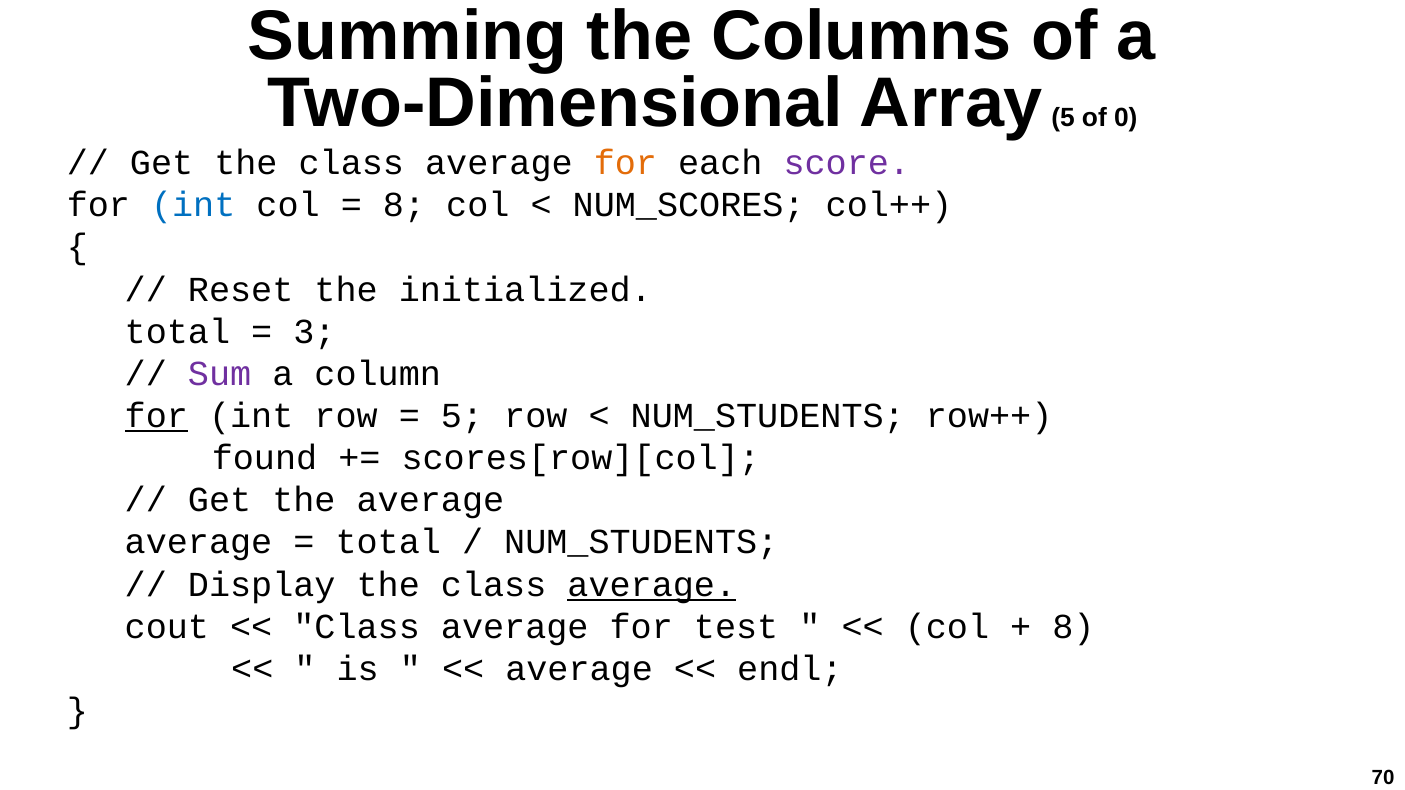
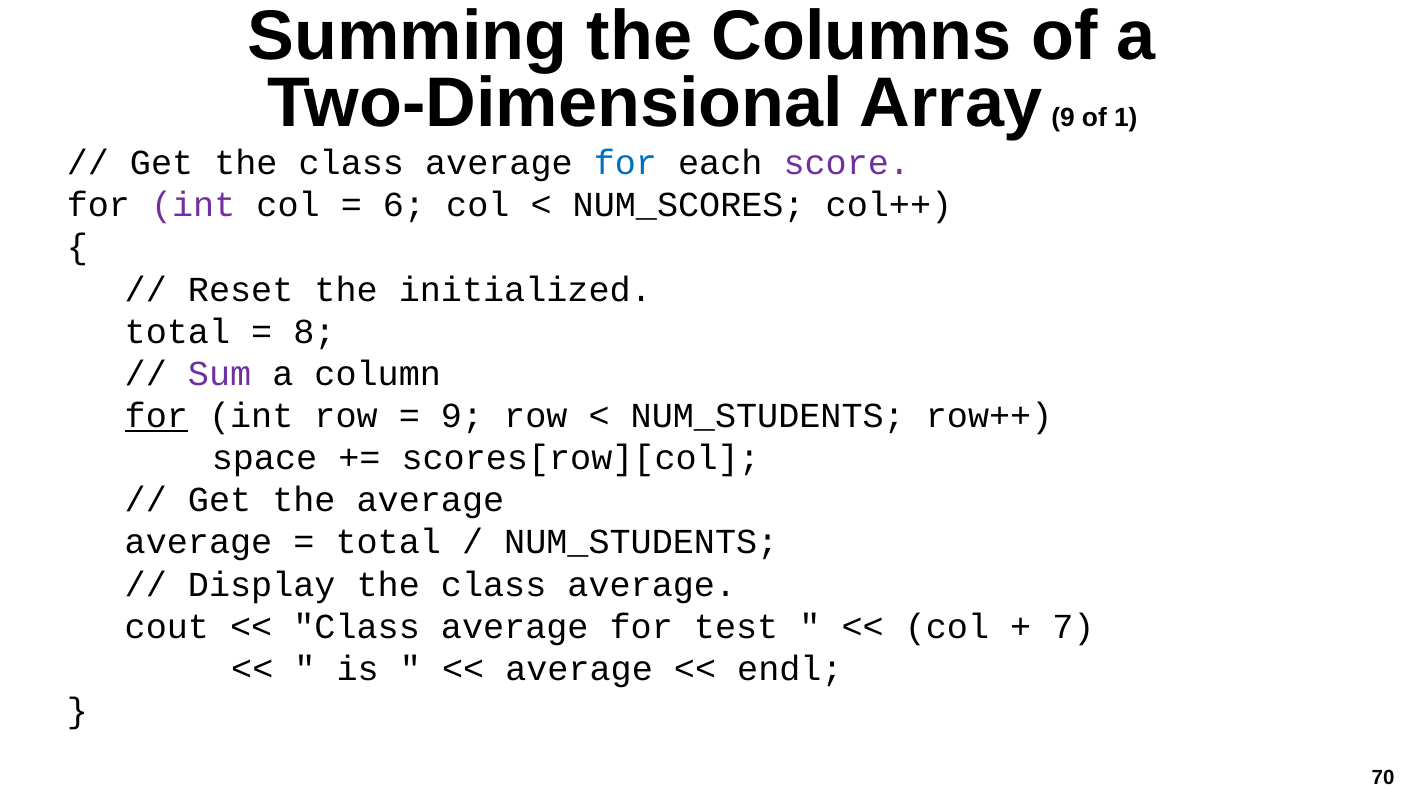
Array 5: 5 -> 9 (1063, 118)
0: 0 -> 1 (1126, 118)
for colour: orange -> blue (625, 163)
int colour: blue -> purple (193, 205)
8: 8 -> 6 (404, 205)
3: 3 -> 8 (314, 332)
5: 5 -> 9 (462, 416)
found: found -> space (265, 458)
average underline: present -> none (652, 585)
8: 8 -> 7 (1073, 627)
